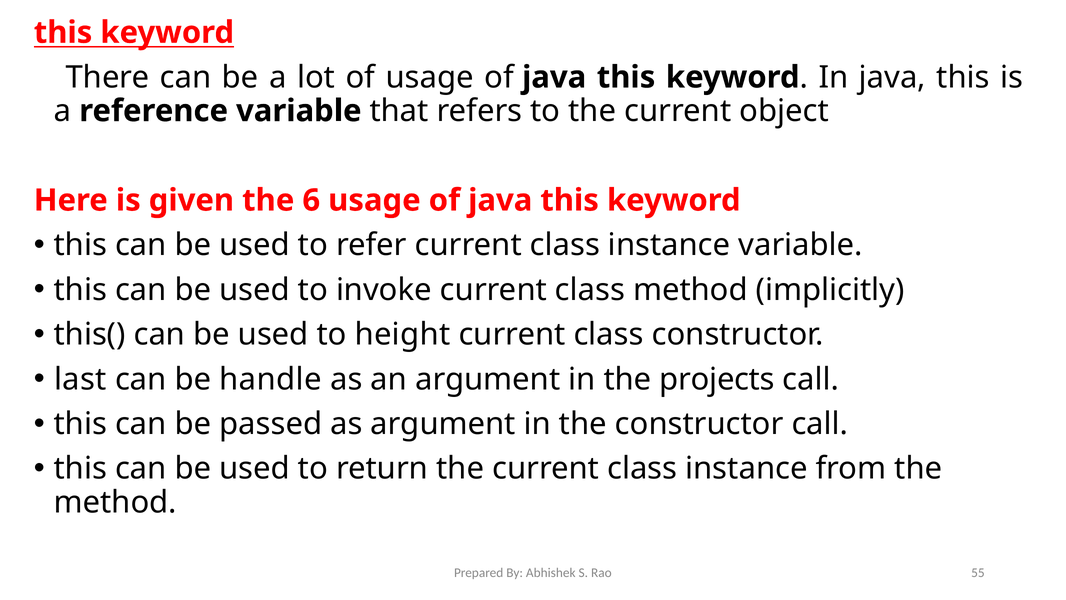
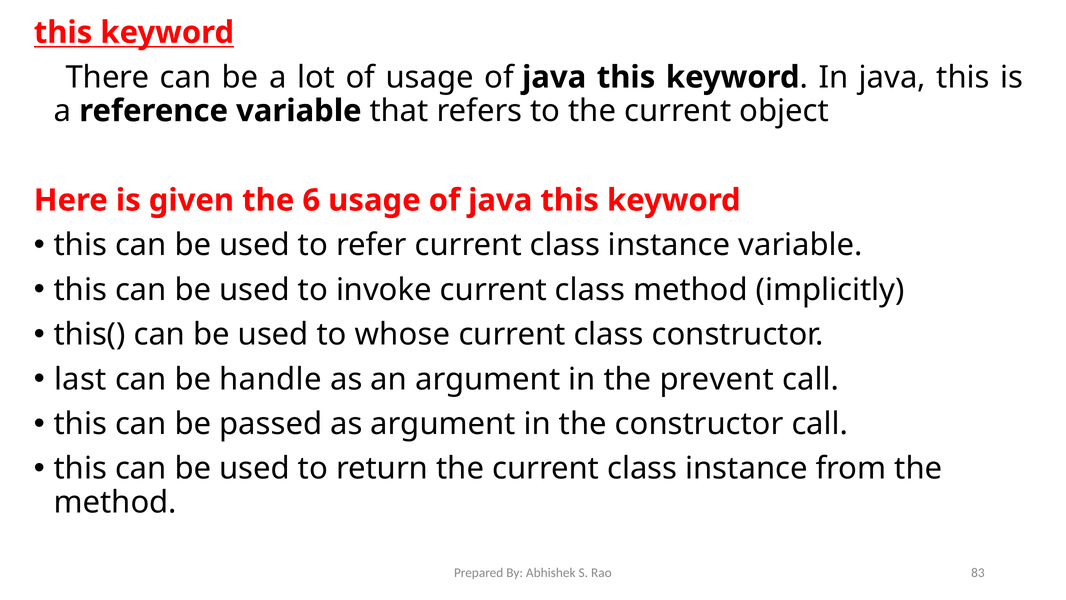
height: height -> whose (402, 334)
projects: projects -> prevent (717, 379)
55: 55 -> 83 (978, 572)
